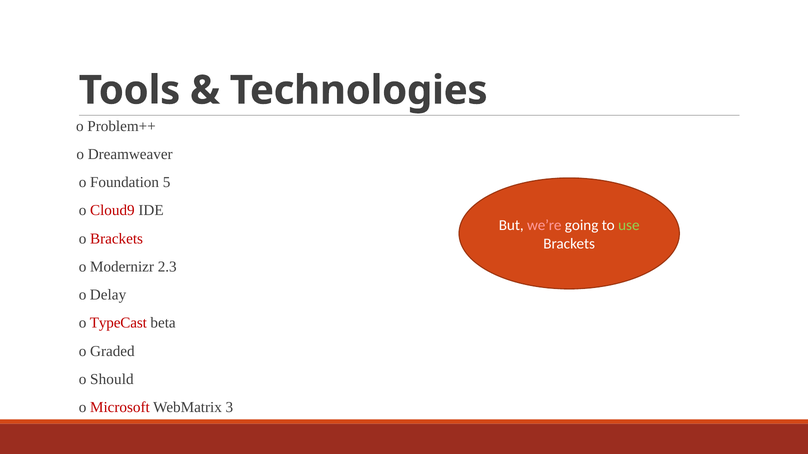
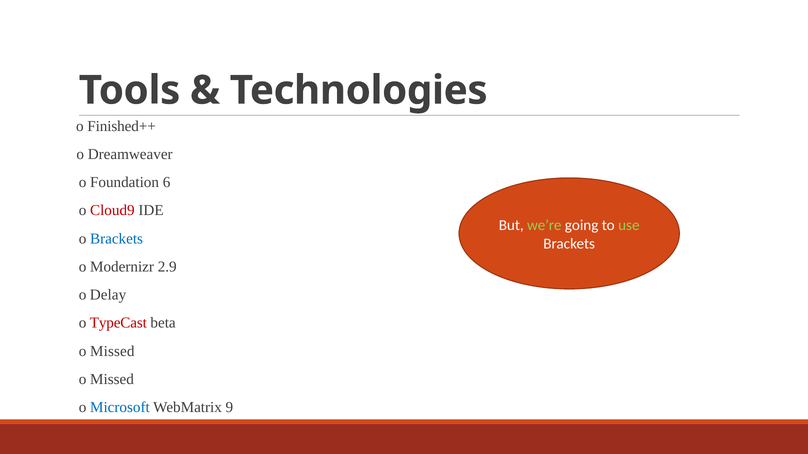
Problem++: Problem++ -> Finished++ (122, 126)
5: 5 -> 6 (167, 183)
we’re colour: pink -> light green (544, 226)
Brackets colour: red -> blue (117, 239)
2.3: 2.3 -> 2.9 (167, 267)
Graded: Graded -> Missed (112, 351)
Should: Should -> Missed (112, 380)
Microsoft colour: red -> blue (120, 408)
3: 3 -> 9 (229, 408)
